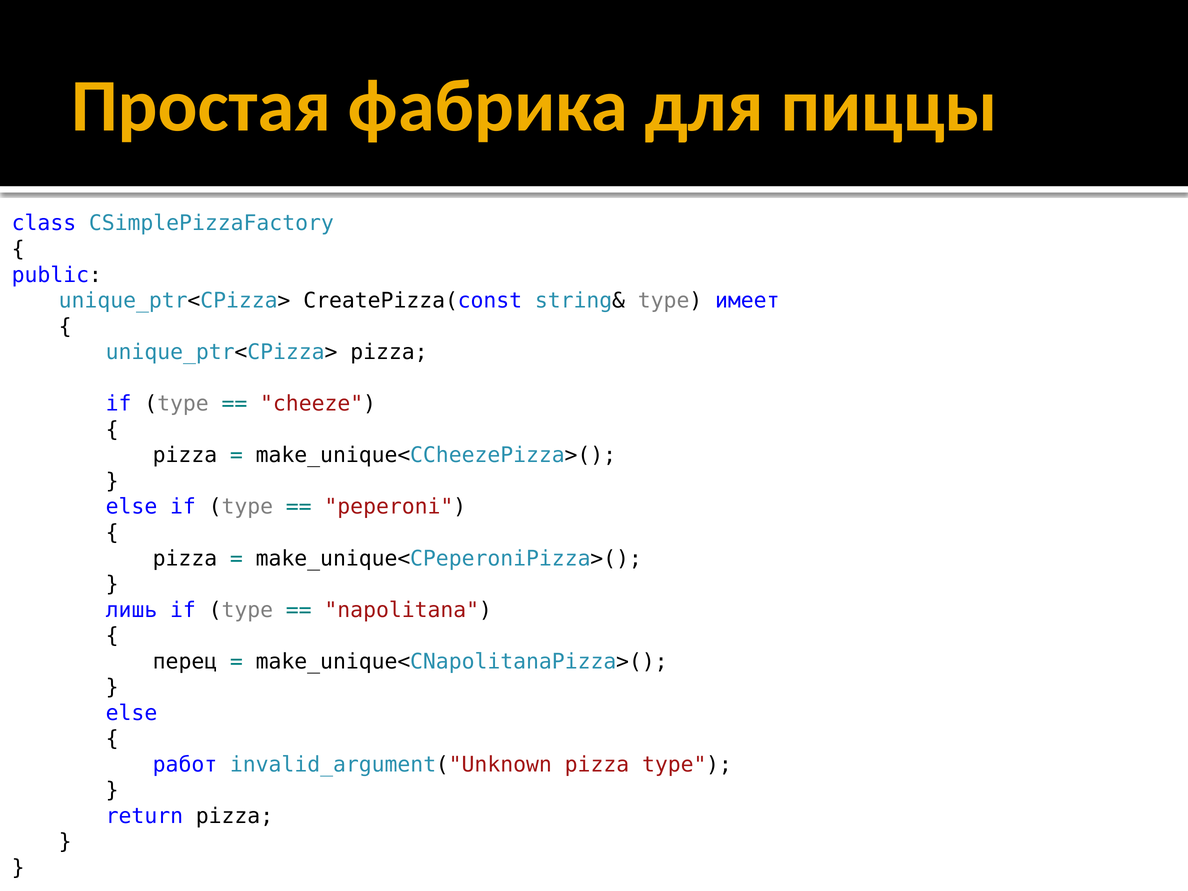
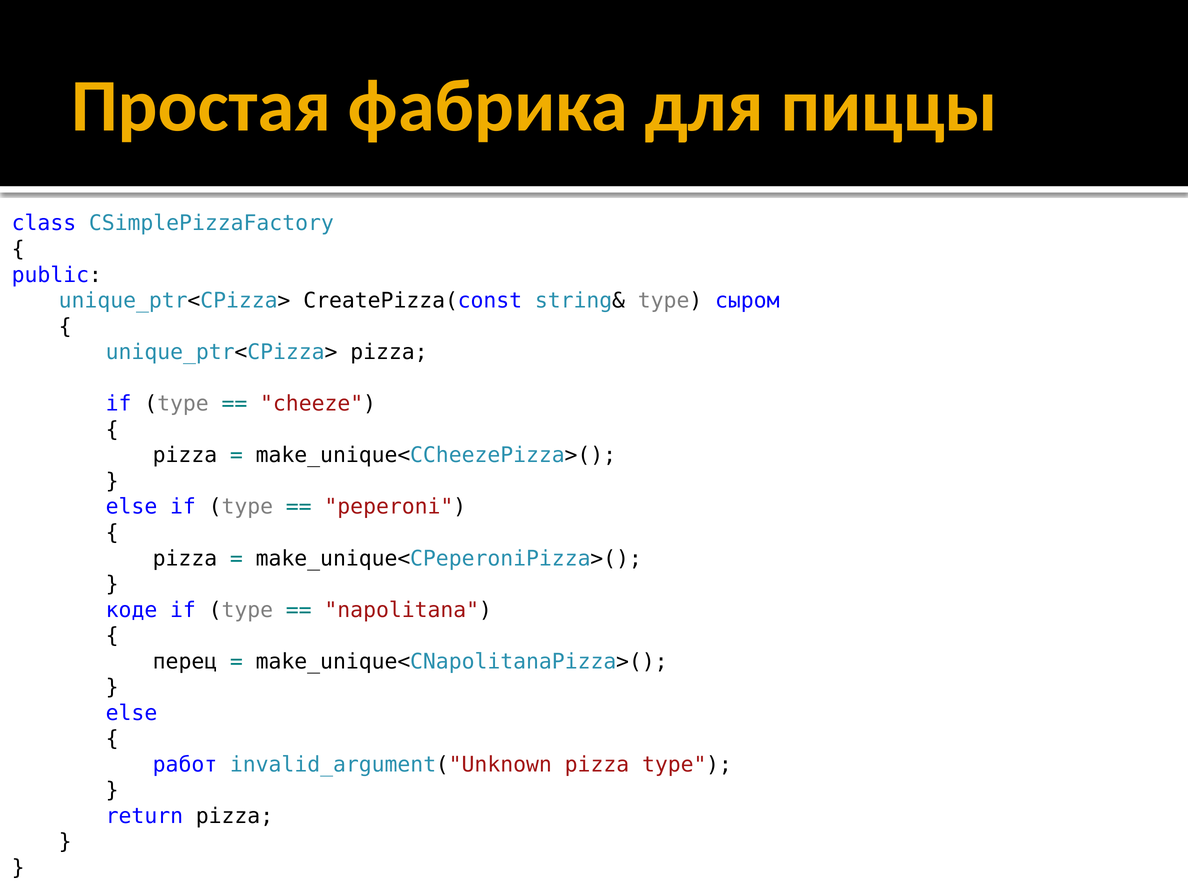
имеет: имеет -> сыром (747, 301)
лишь: лишь -> коде (132, 610)
